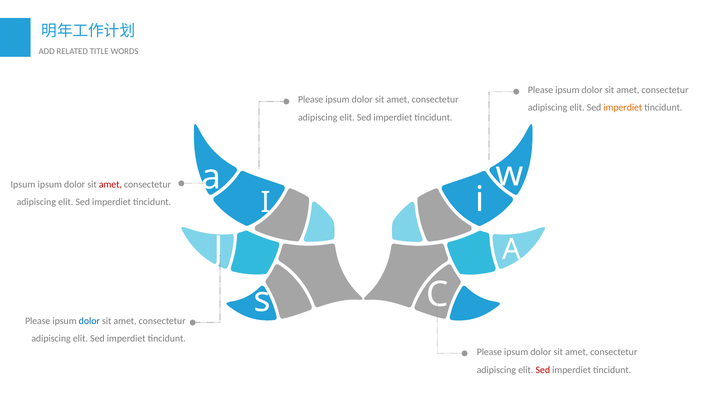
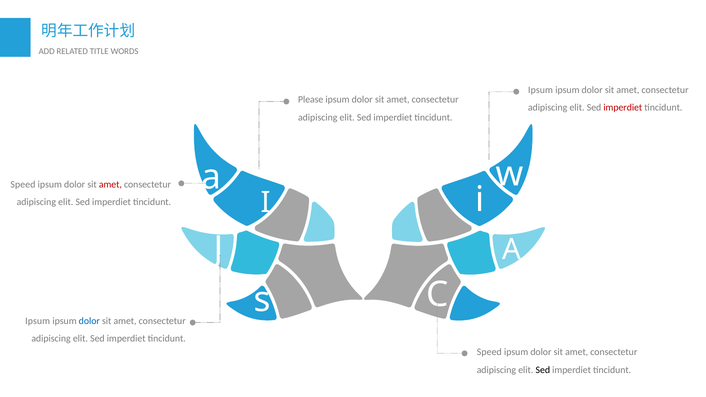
Please: Please -> Ipsum (541, 90)
imperdiet colour: orange -> red (623, 107)
Ipsum: Ipsum -> Speed (23, 185)
Please: Please -> Ipsum (38, 321)
Please: Please -> Speed (489, 352)
Sed colour: red -> black (543, 370)
